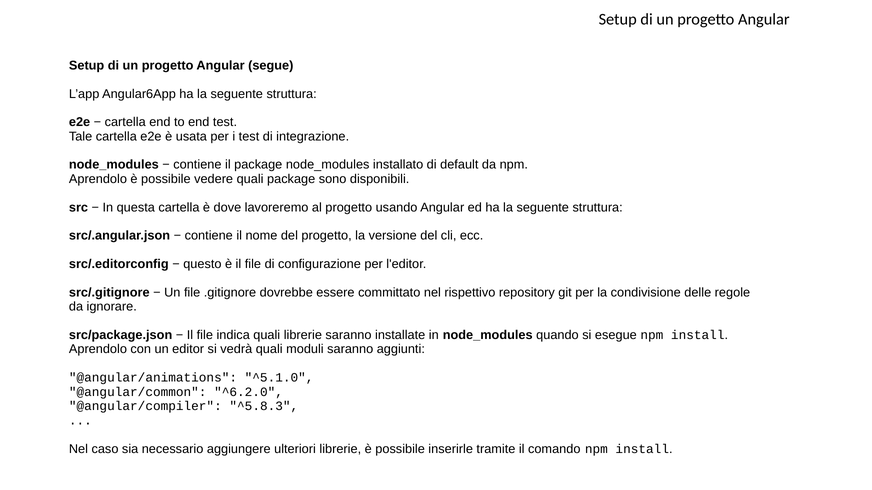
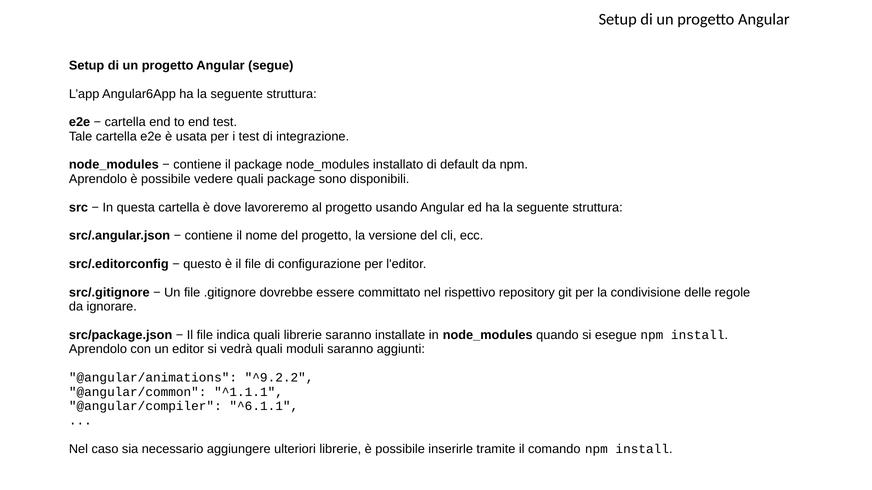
^5.1.0: ^5.1.0 -> ^9.2.2 (279, 378)
^6.2.0: ^6.2.0 -> ^1.1.1 (249, 392)
^5.8.3: ^5.8.3 -> ^6.1.1 (264, 407)
